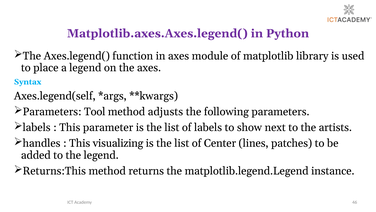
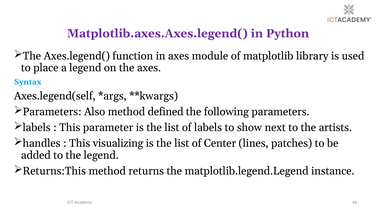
Tool: Tool -> Also (95, 111)
adjusts: adjusts -> defined (166, 111)
